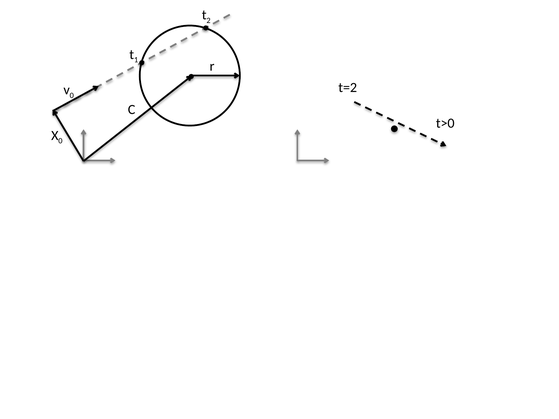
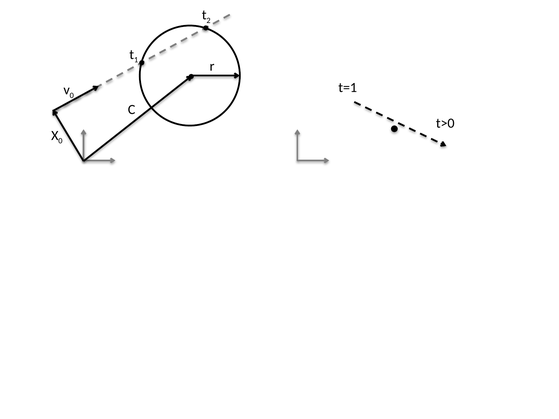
t=2: t=2 -> t=1 (348, 88)
